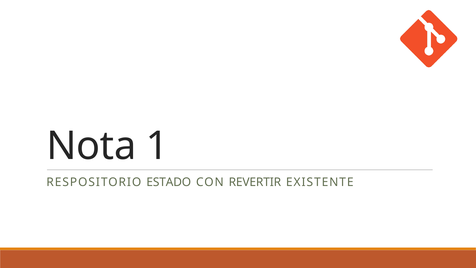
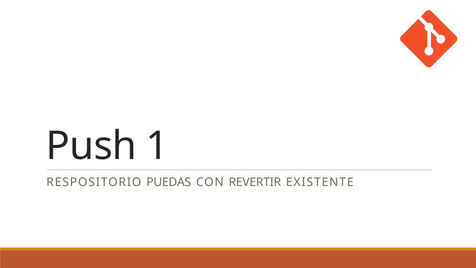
Nota: Nota -> Push (91, 146)
ESTADO: ESTADO -> PUEDAS (169, 182)
